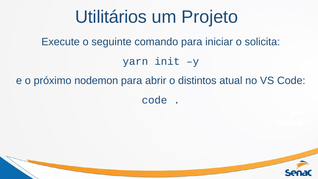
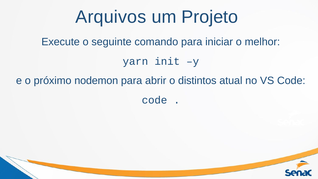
Utilitários: Utilitários -> Arquivos (111, 17)
solicita: solicita -> melhor (262, 42)
